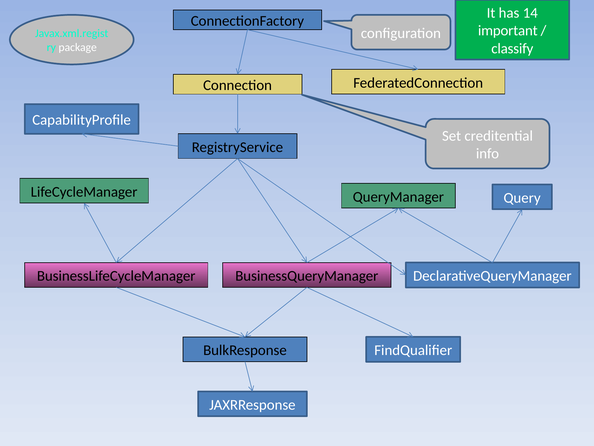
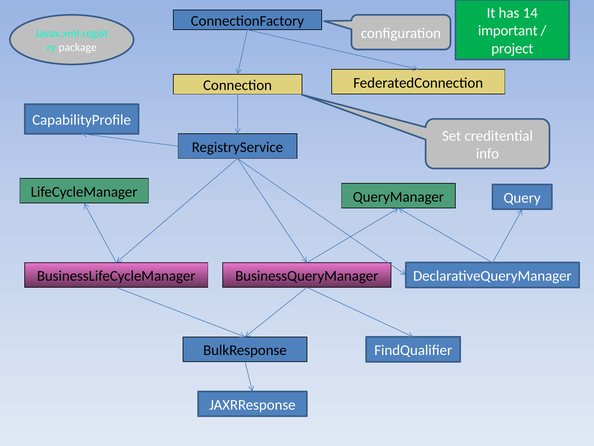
classify: classify -> project (512, 49)
